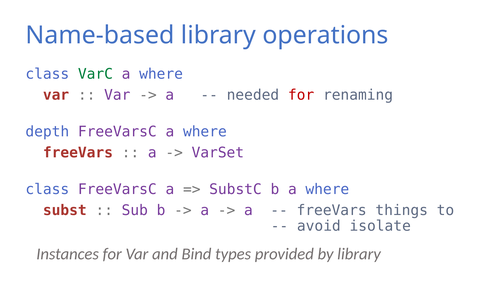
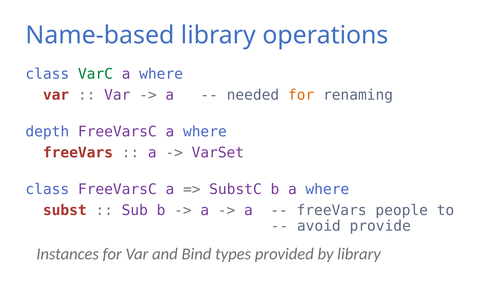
for colour: red -> orange (301, 95)
things: things -> people (402, 210)
isolate: isolate -> provide (380, 226)
